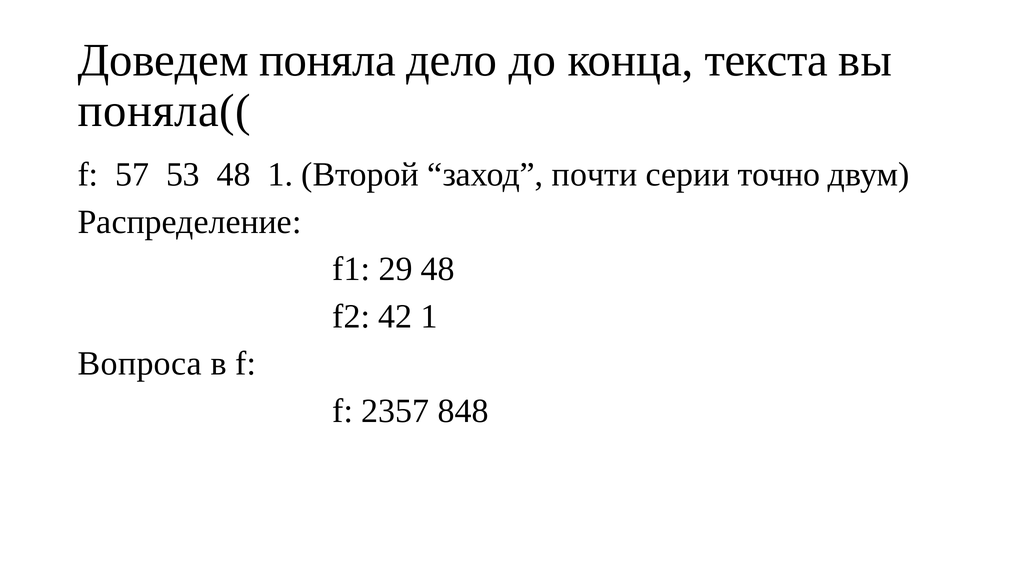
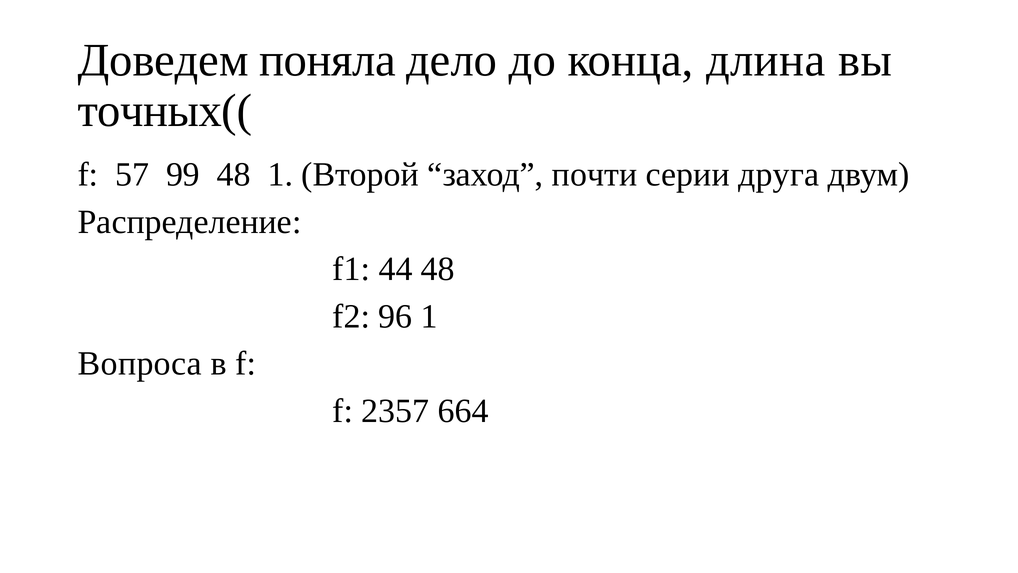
текста: текста -> длина (766, 60)
поняла((: поняла(( -> точных(( (165, 111)
53: 53 -> 99 (183, 174)
точно: точно -> друга (779, 174)
29: 29 -> 44 (396, 269)
42: 42 -> 96 (395, 316)
848: 848 -> 664 (463, 411)
